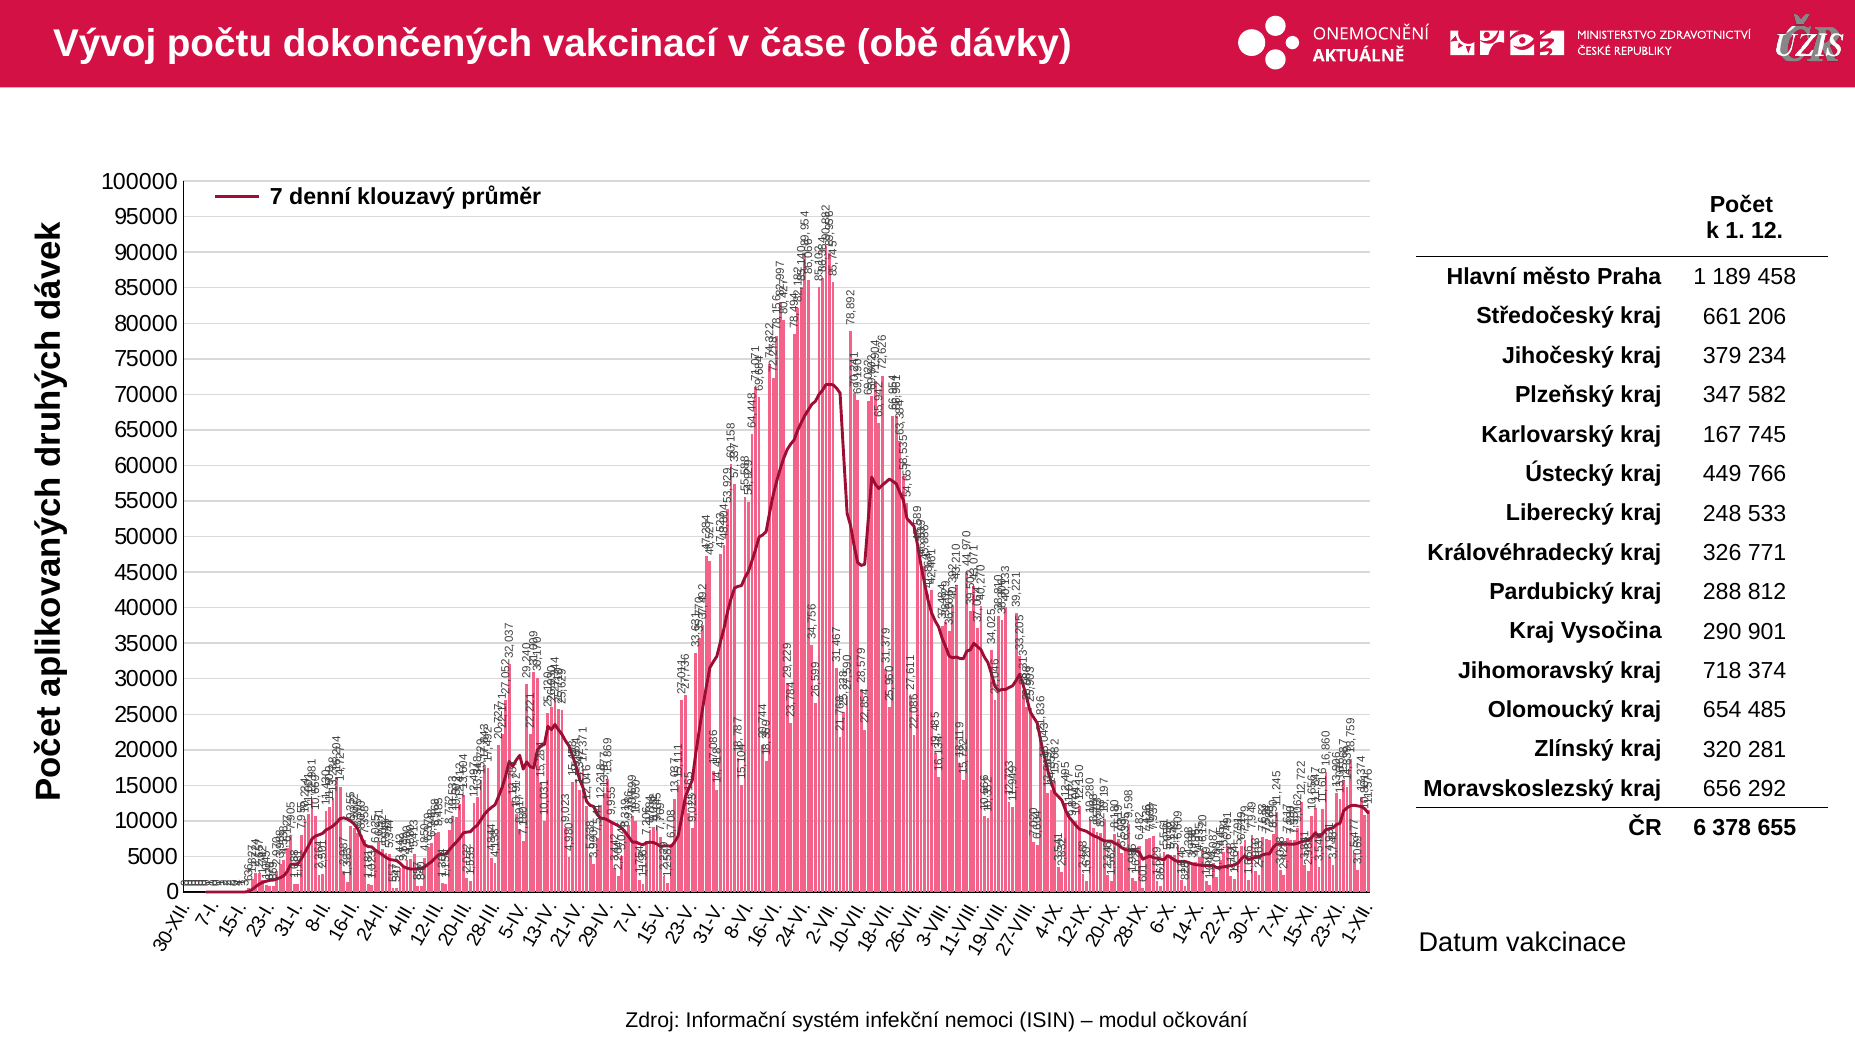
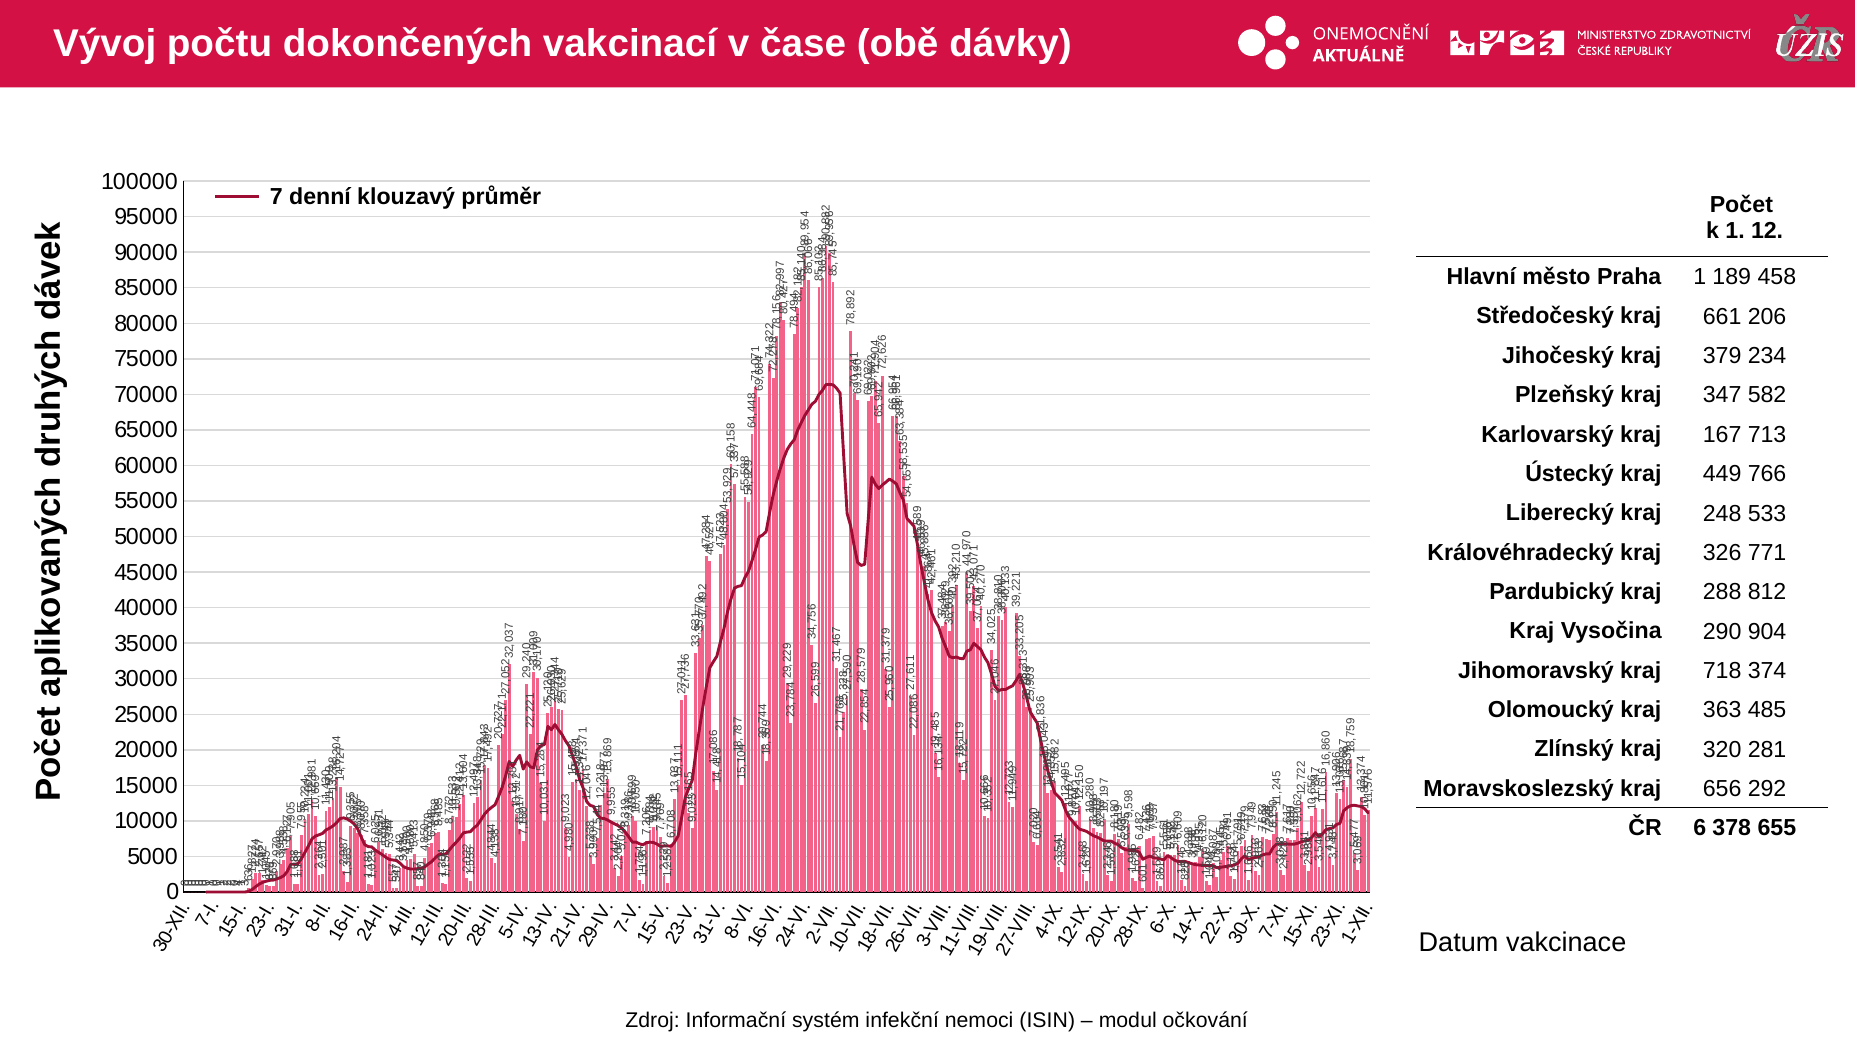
745: 745 -> 713 (1767, 435)
901: 901 -> 904 (1767, 632)
654: 654 -> 363 (1722, 711)
